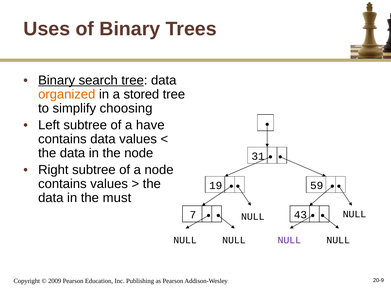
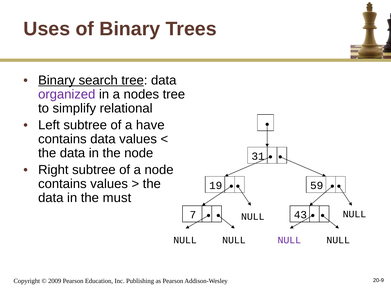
organized colour: orange -> purple (67, 94)
stored: stored -> nodes (141, 94)
choosing: choosing -> relational (126, 108)
